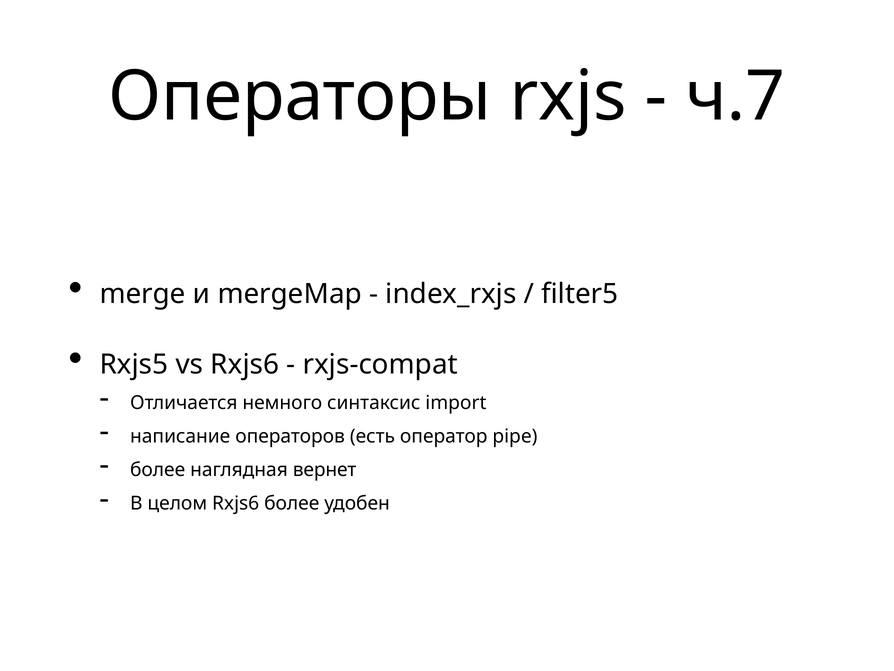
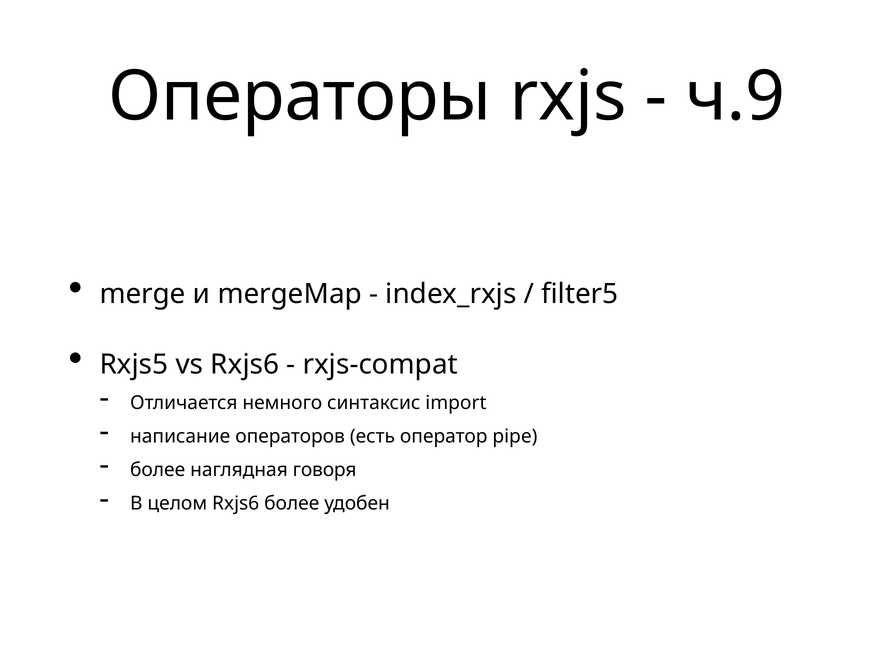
ч.7: ч.7 -> ч.9 (736, 97)
вернет: вернет -> говоря (325, 469)
